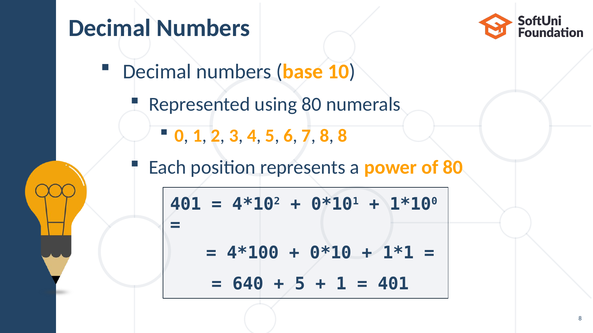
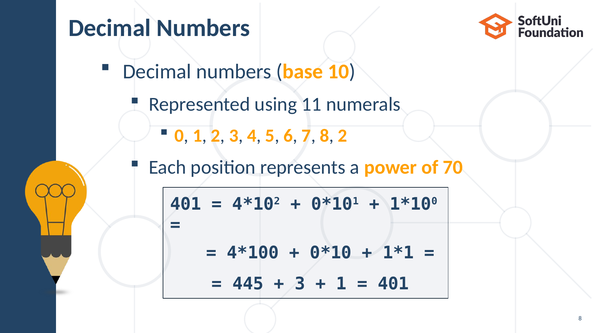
using 80: 80 -> 11 (312, 105)
8 8: 8 -> 2 (343, 136)
of 80: 80 -> 70 (453, 168)
640: 640 -> 445 (248, 284)
5: 5 -> 3 (300, 284)
